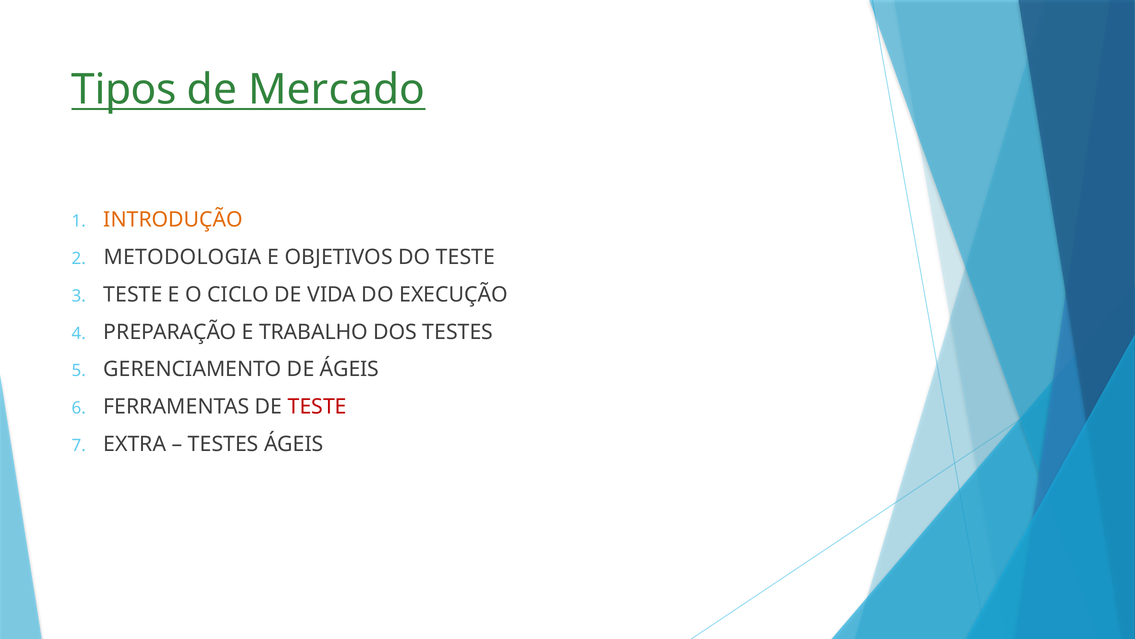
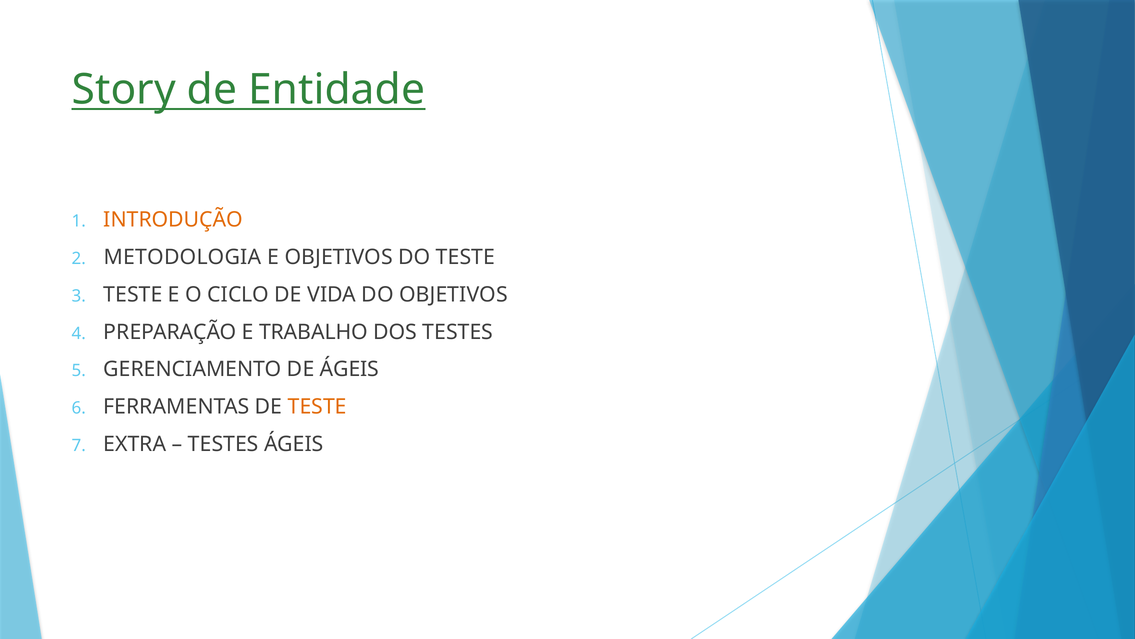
Tipos: Tipos -> Story (124, 90)
Mercado: Mercado -> Entidade (337, 90)
DO EXECUÇÃO: EXECUÇÃO -> OBJETIVOS (454, 294)
TESTE colour: red -> orange (317, 406)
